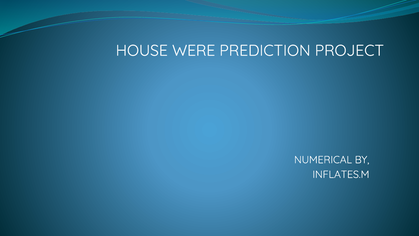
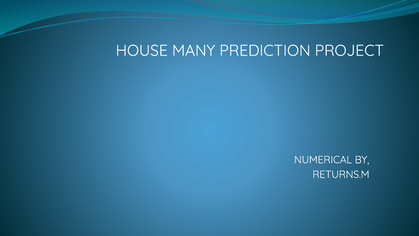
WERE: WERE -> MANY (194, 51)
INFLATES.M: INFLATES.M -> RETURNS.M (341, 174)
